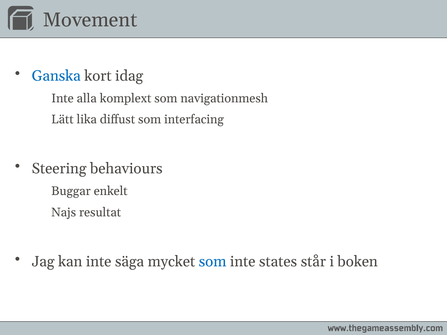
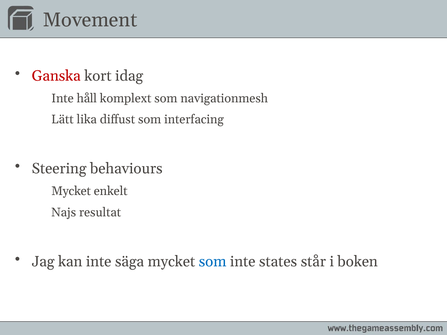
Ganska colour: blue -> red (56, 76)
alla: alla -> håll (87, 98)
Buggar: Buggar -> Mycket (71, 191)
